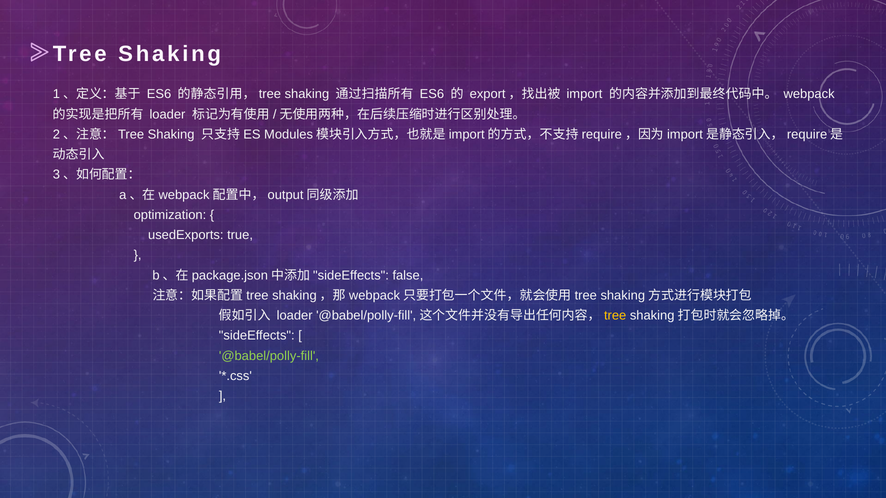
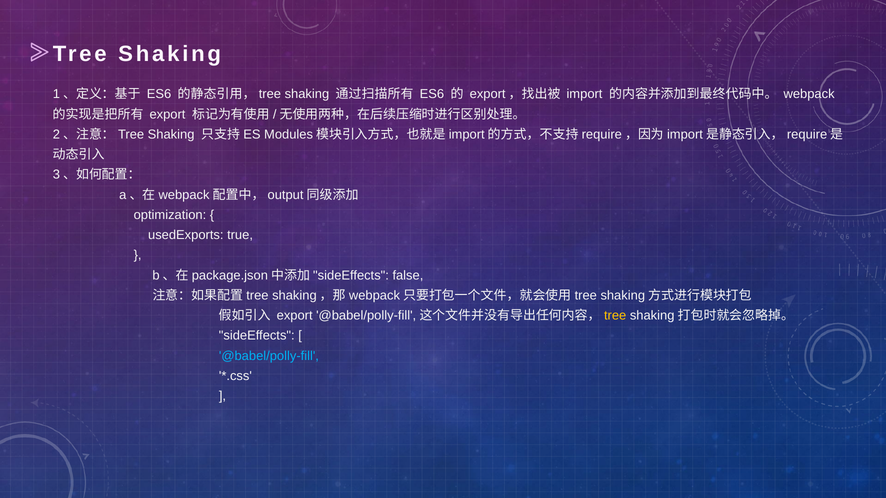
loader: loader -> export (167, 114)
loader: loader -> export (295, 316)
@babel/polly-fill colour: light green -> light blue (269, 356)
